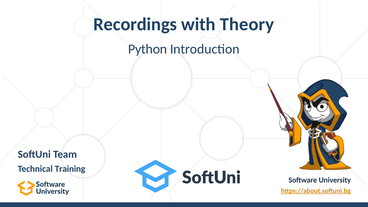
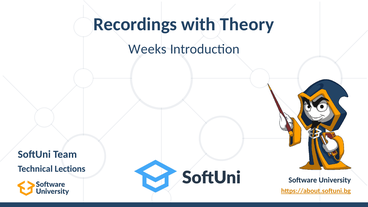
Python: Python -> Weeks (148, 49)
Training: Training -> Lections (70, 169)
